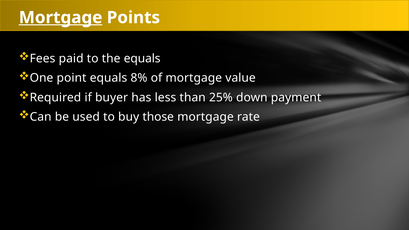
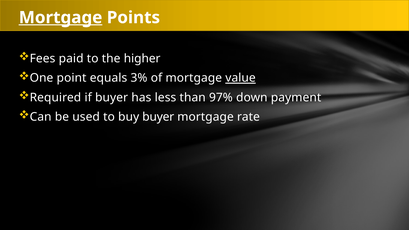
the equals: equals -> higher (142, 59)
8%: 8% -> 3% (139, 78)
value underline: none -> present (241, 78)
25%: 25% -> 97% (221, 97)
buy those: those -> buyer (158, 117)
